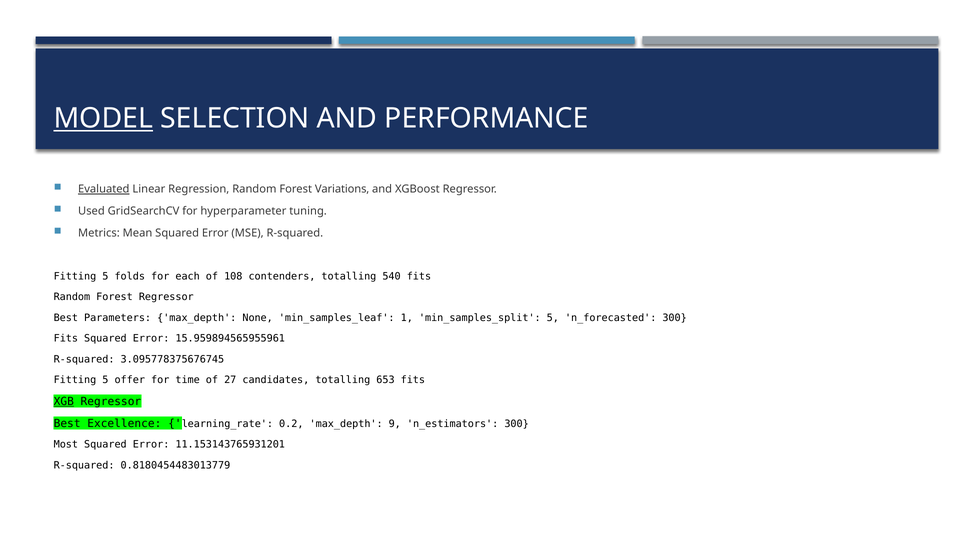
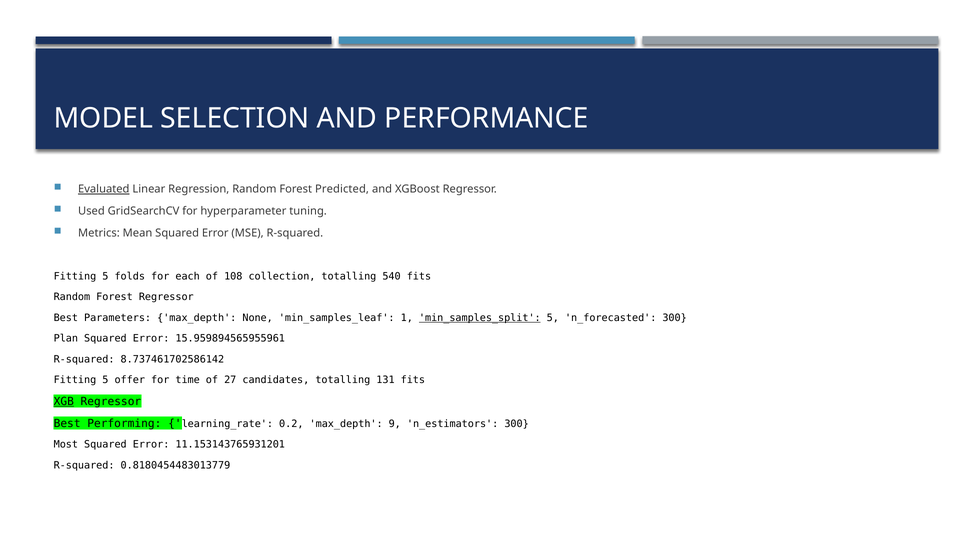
MODEL underline: present -> none (103, 118)
Variations: Variations -> Predicted (342, 189)
contenders: contenders -> collection (282, 276)
min_samples_split underline: none -> present (480, 318)
Fits: Fits -> Plan (66, 338)
3.095778375676745: 3.095778375676745 -> 8.737461702586142 (172, 359)
653: 653 -> 131 (385, 380)
Excellence: Excellence -> Performing (124, 423)
